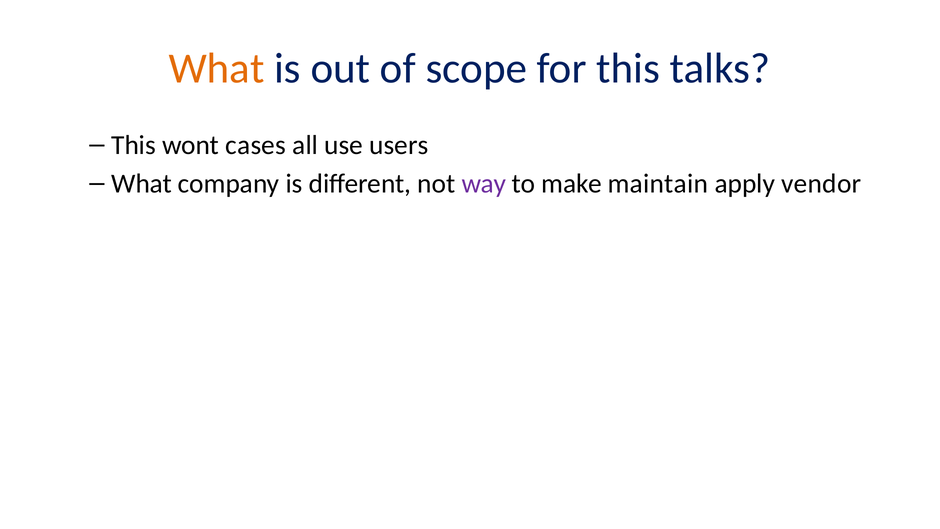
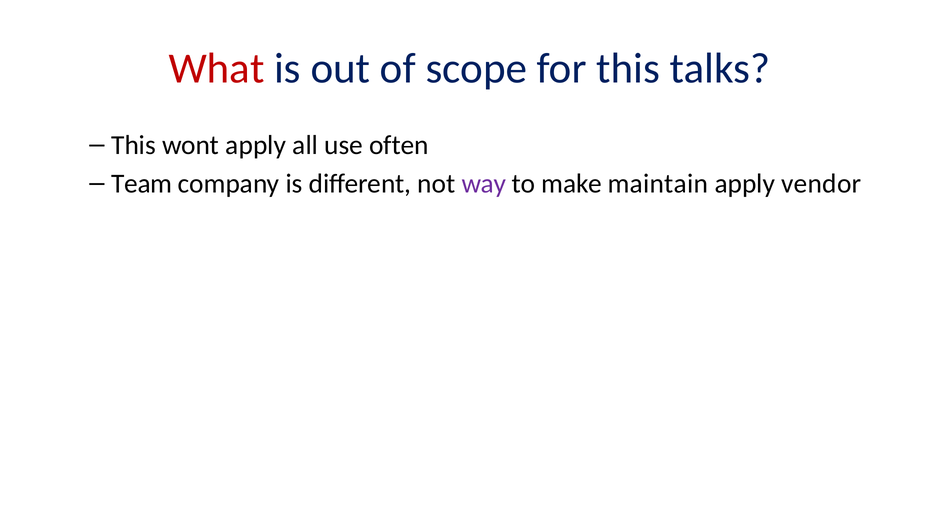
What colour: orange -> red (217, 68)
wont cases: cases -> apply (256, 145)
users: users -> often (399, 145)
What: What -> Team (142, 184)
